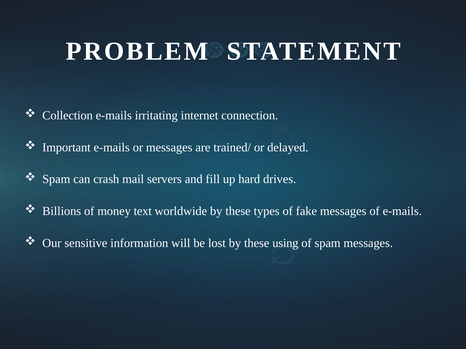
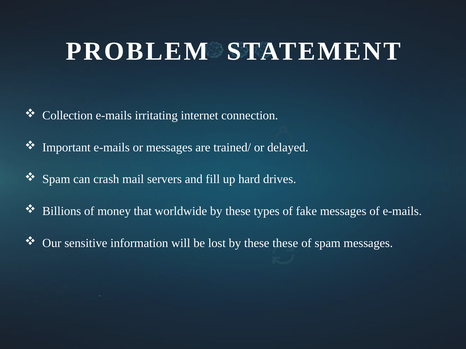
text: text -> that (143, 211)
these using: using -> these (285, 243)
